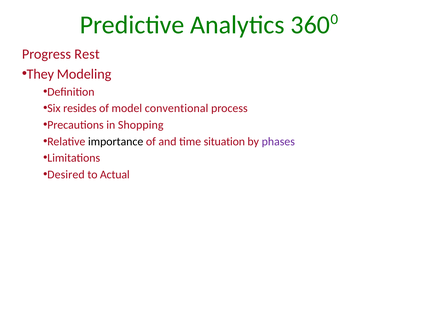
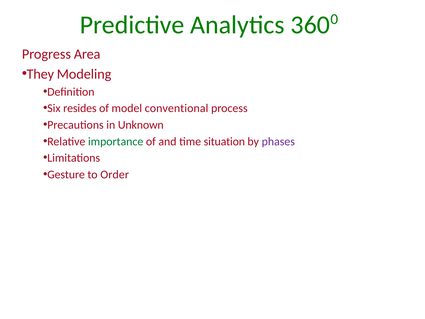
Rest: Rest -> Area (87, 54)
Shopping: Shopping -> Unknown (141, 125)
importance colour: black -> green (116, 141)
Desired: Desired -> Gesture (66, 174)
Actual: Actual -> Order (115, 174)
